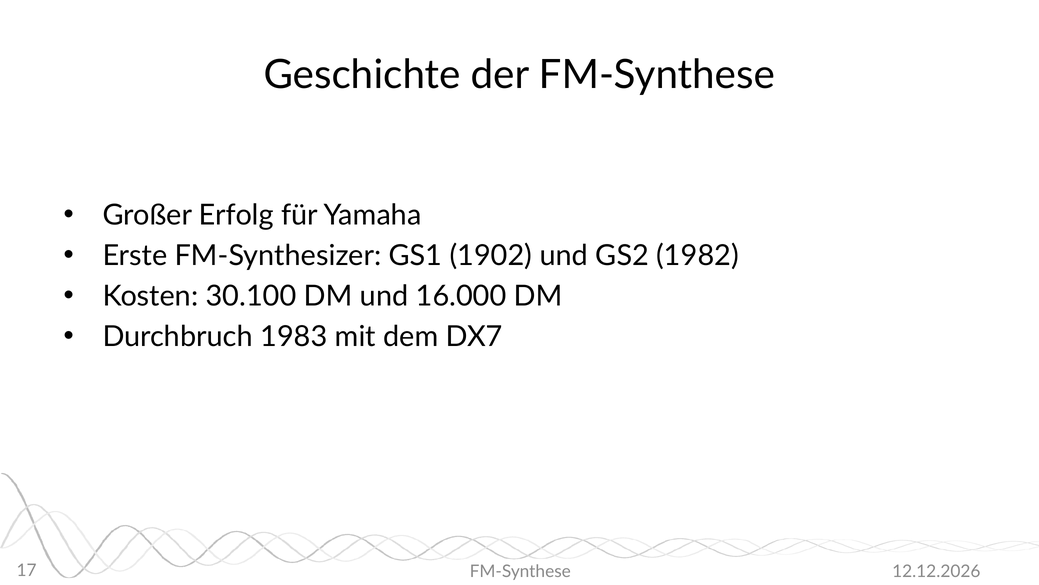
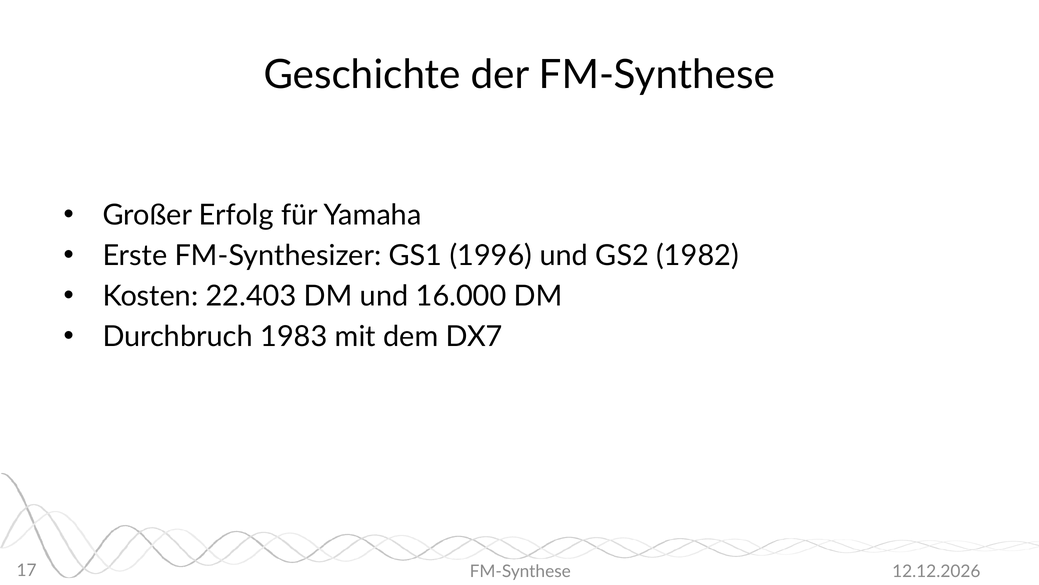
1902: 1902 -> 1996 (491, 256)
30.100: 30.100 -> 22.403 (251, 296)
